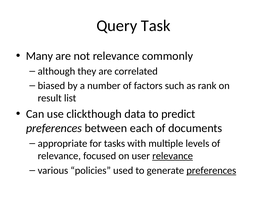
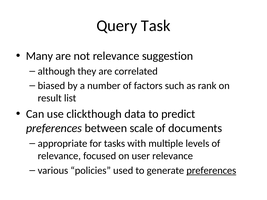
commonly: commonly -> suggestion (168, 56)
each: each -> scale (142, 128)
relevance underline: present -> none (173, 156)
